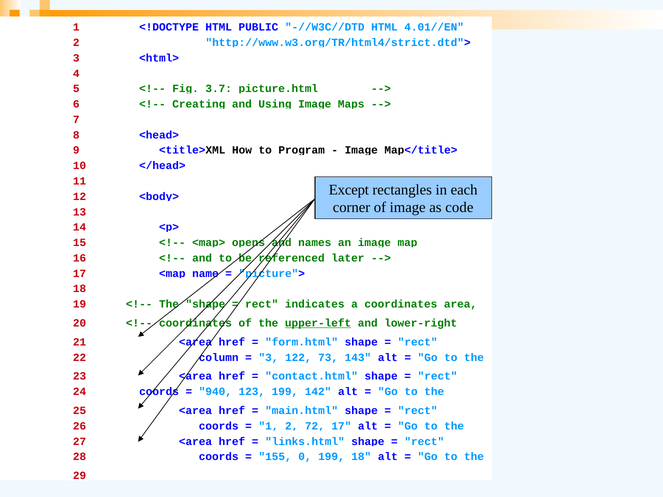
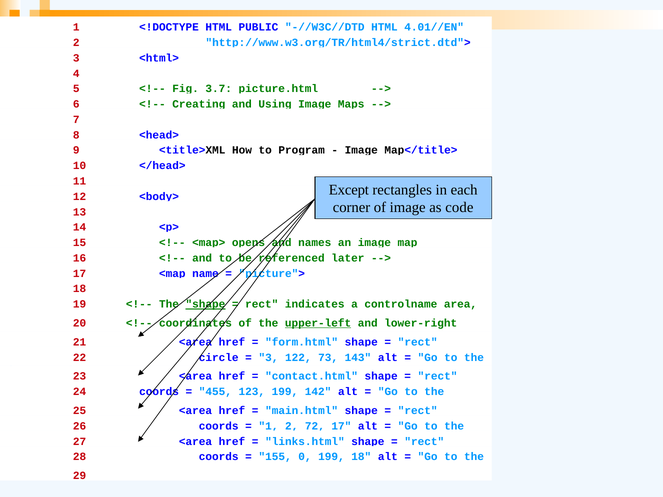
shape underline: none -> present (205, 304)
a coordinates: coordinates -> controlname (401, 304)
column: column -> circle (219, 358)
940: 940 -> 455 (215, 392)
